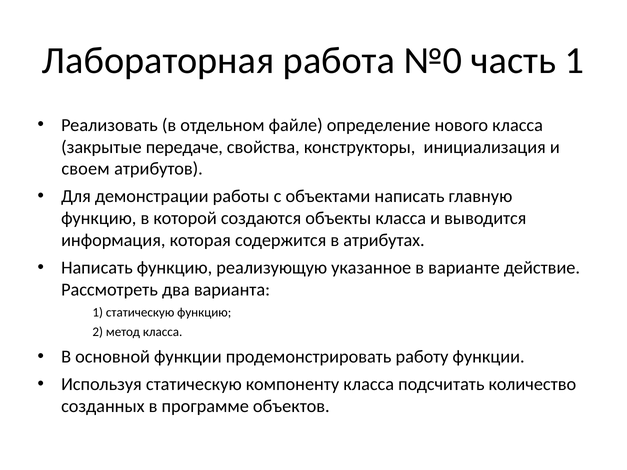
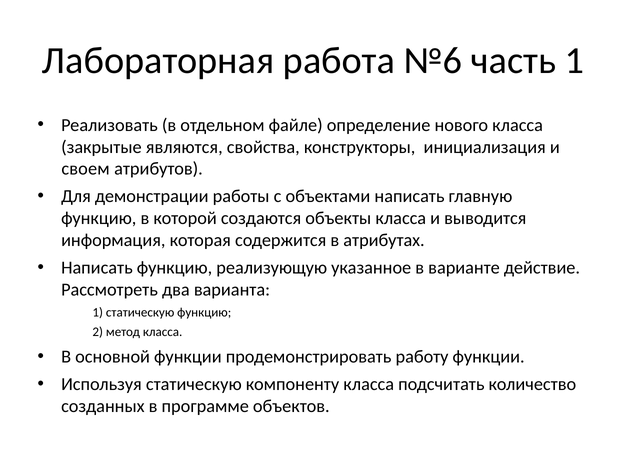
№0: №0 -> №6 (433, 61)
передаче: передаче -> являются (184, 147)
